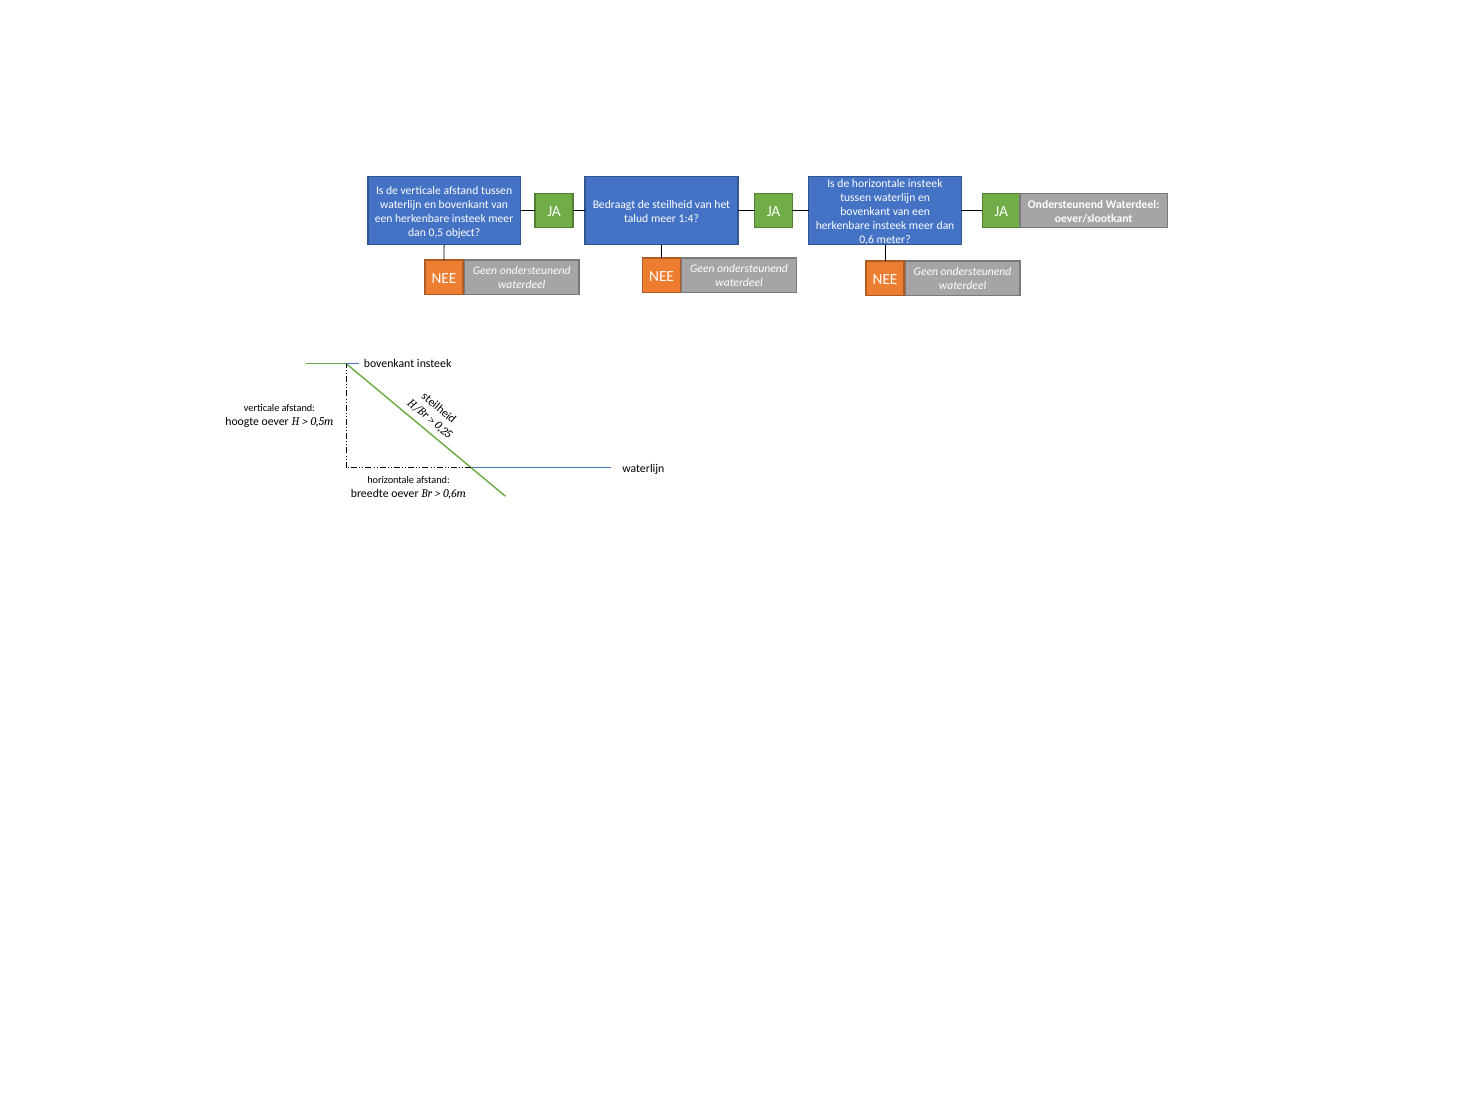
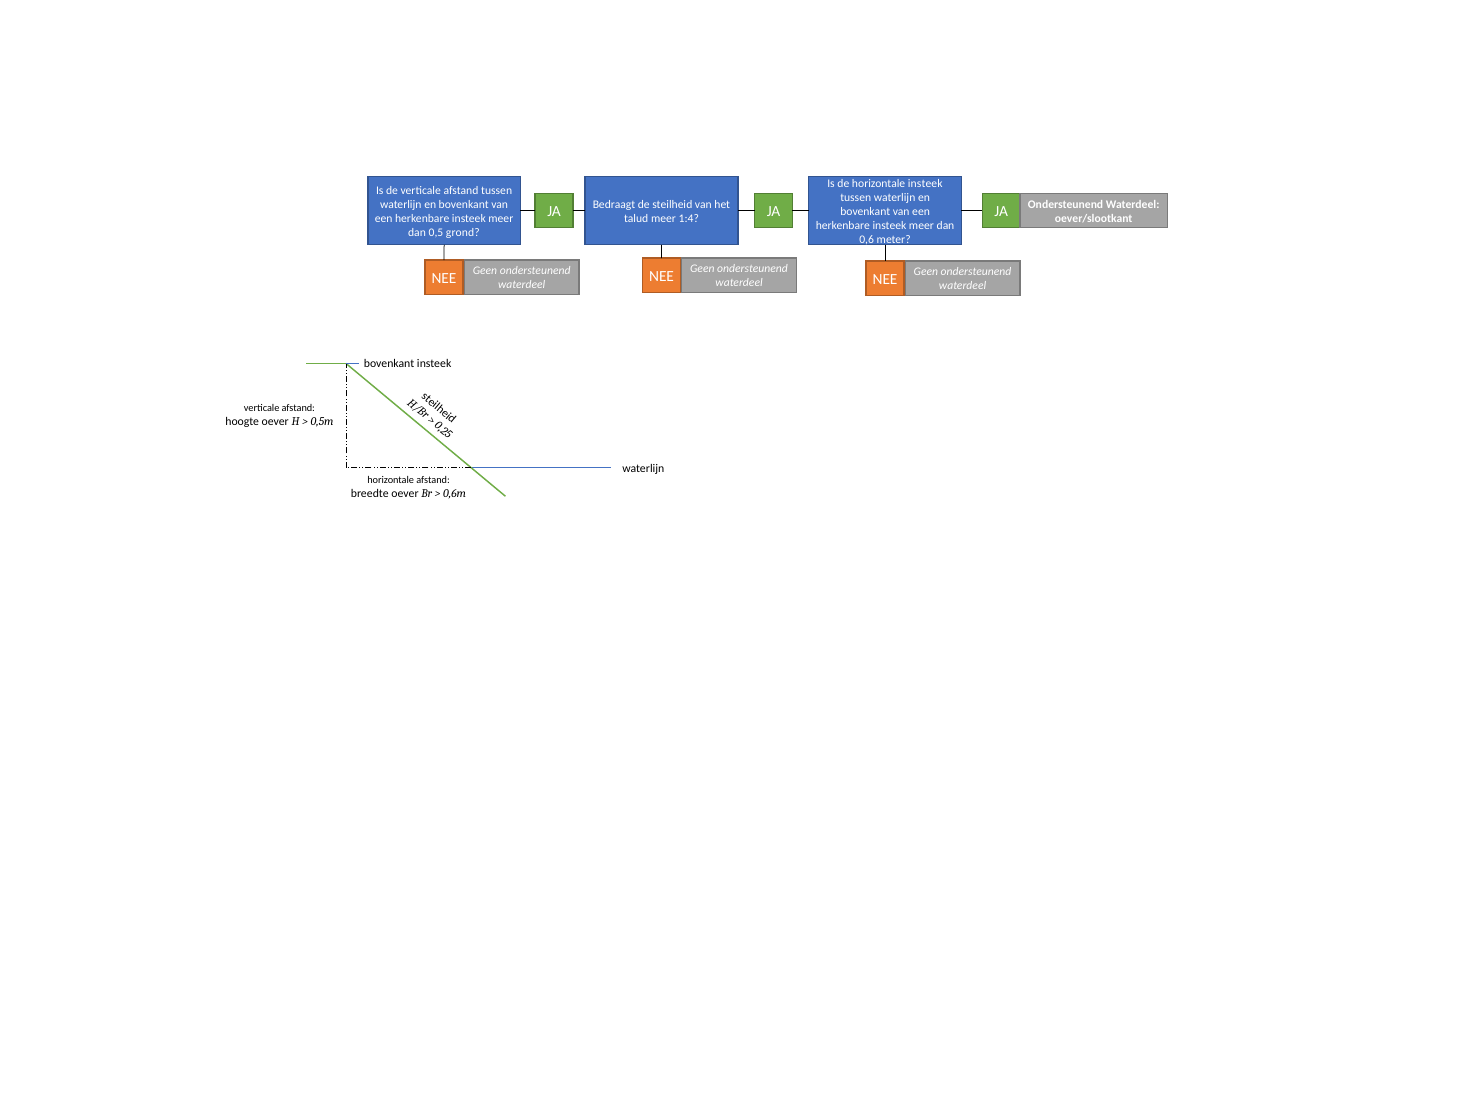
object: object -> grond (463, 232)
